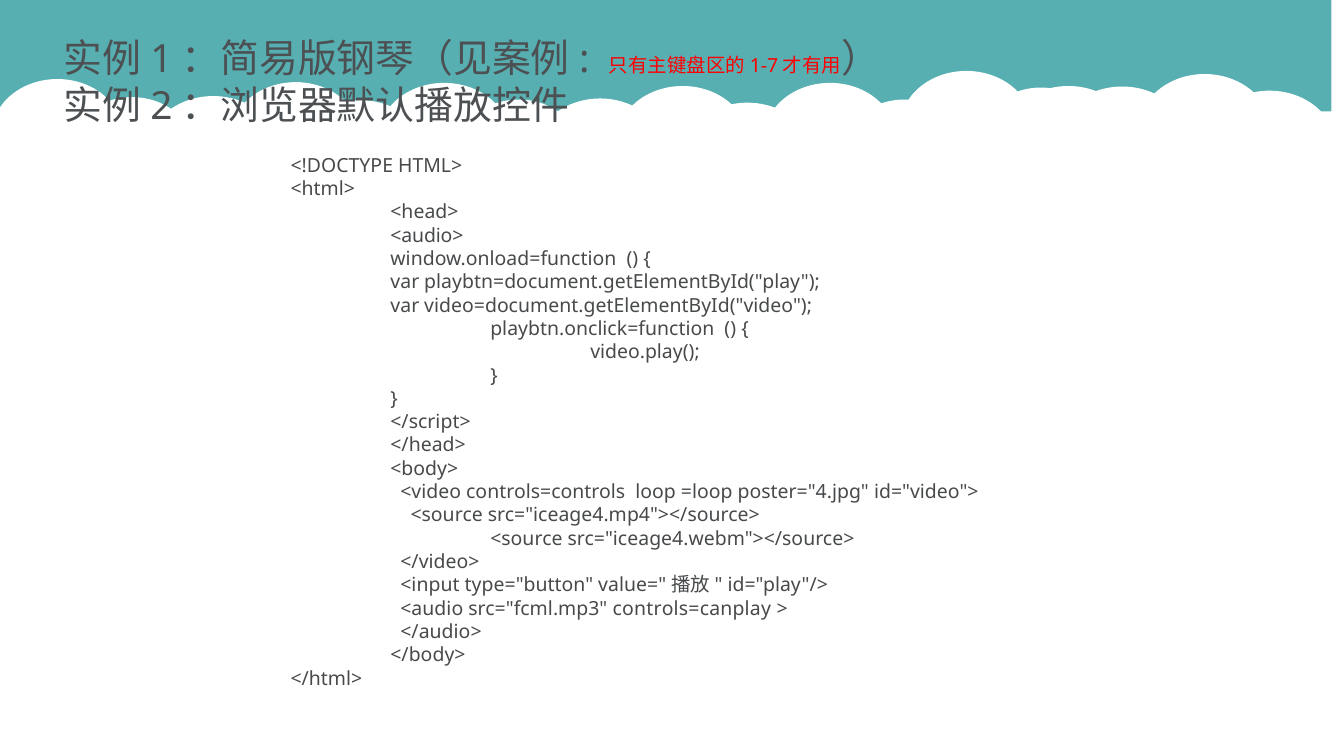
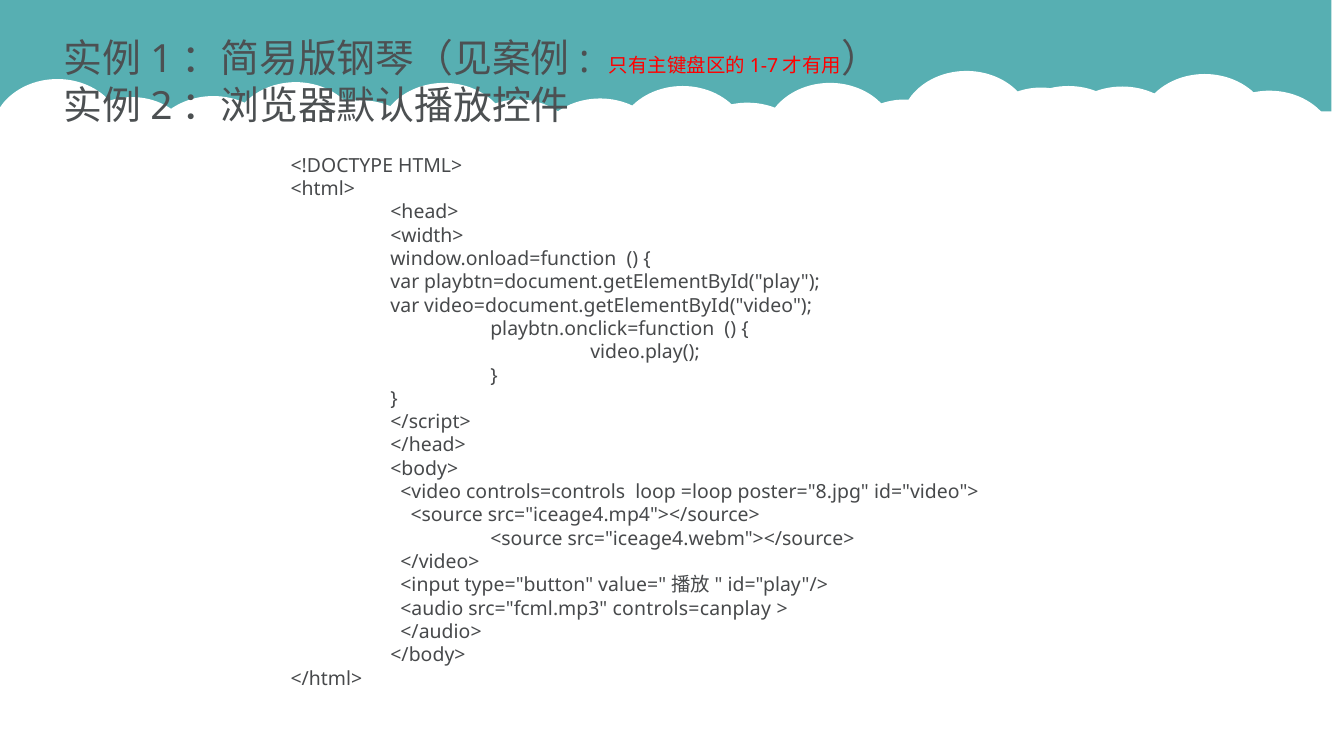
<audio>: <audio> -> <width> (427, 236)
poster="4.jpg: poster="4.jpg -> poster="8.jpg (803, 492)
